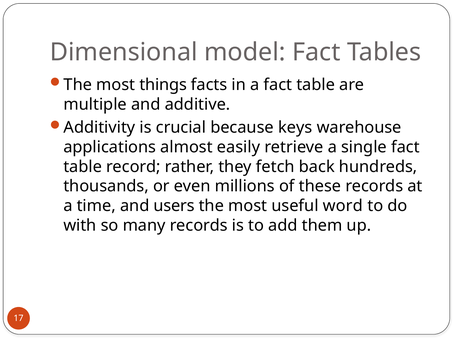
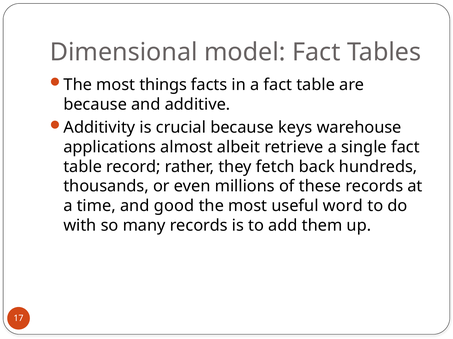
multiple: multiple -> because (95, 105)
easily: easily -> albeit (239, 147)
users: users -> good (174, 206)
